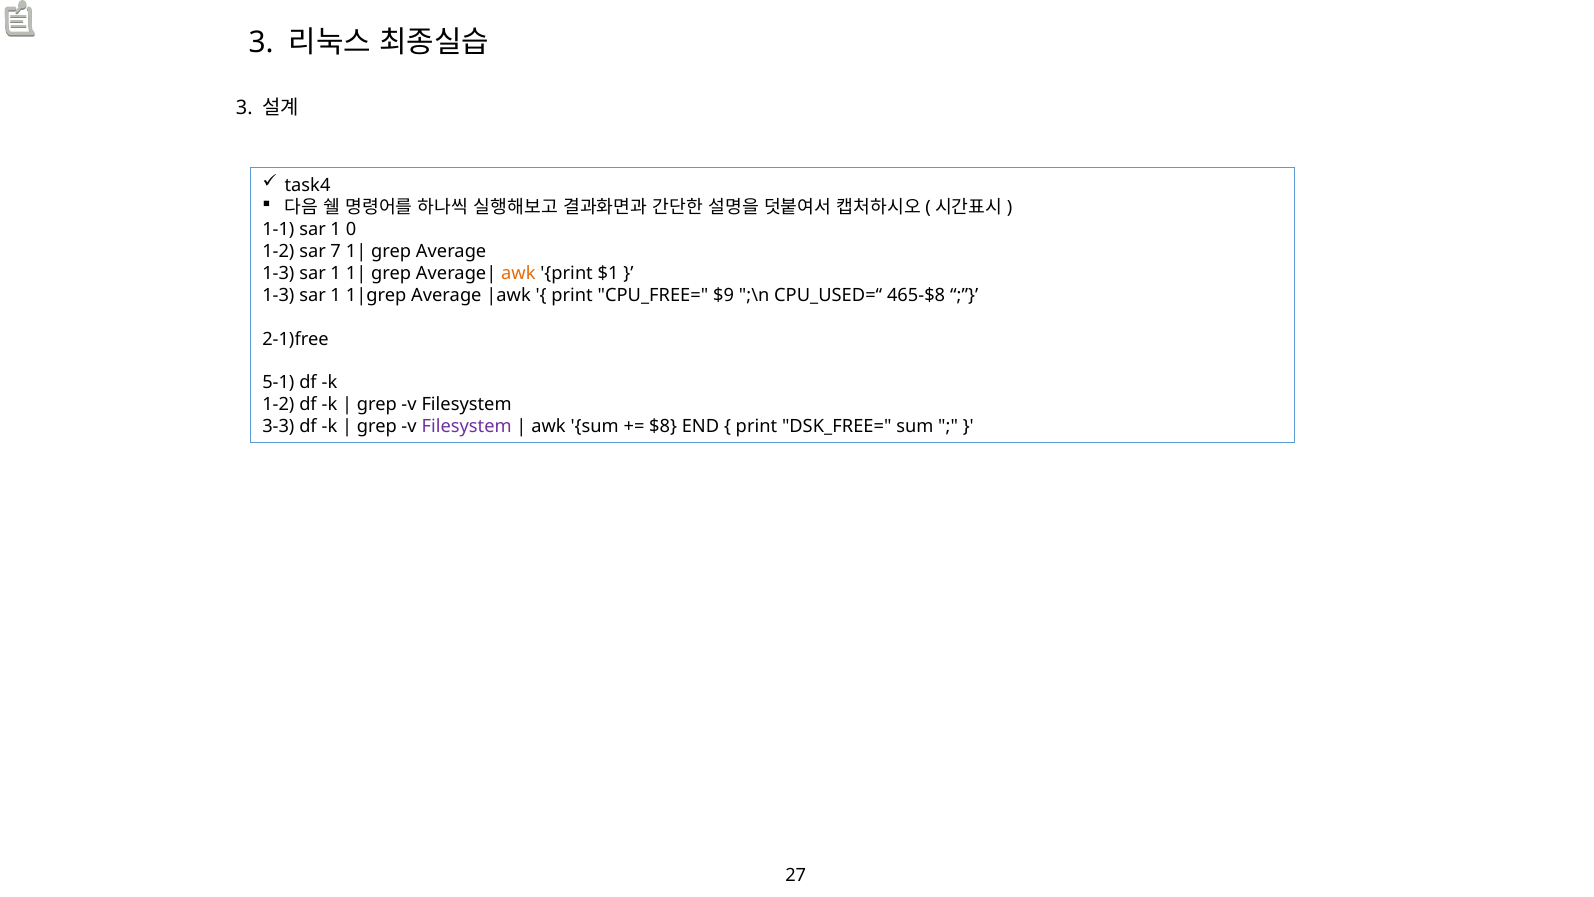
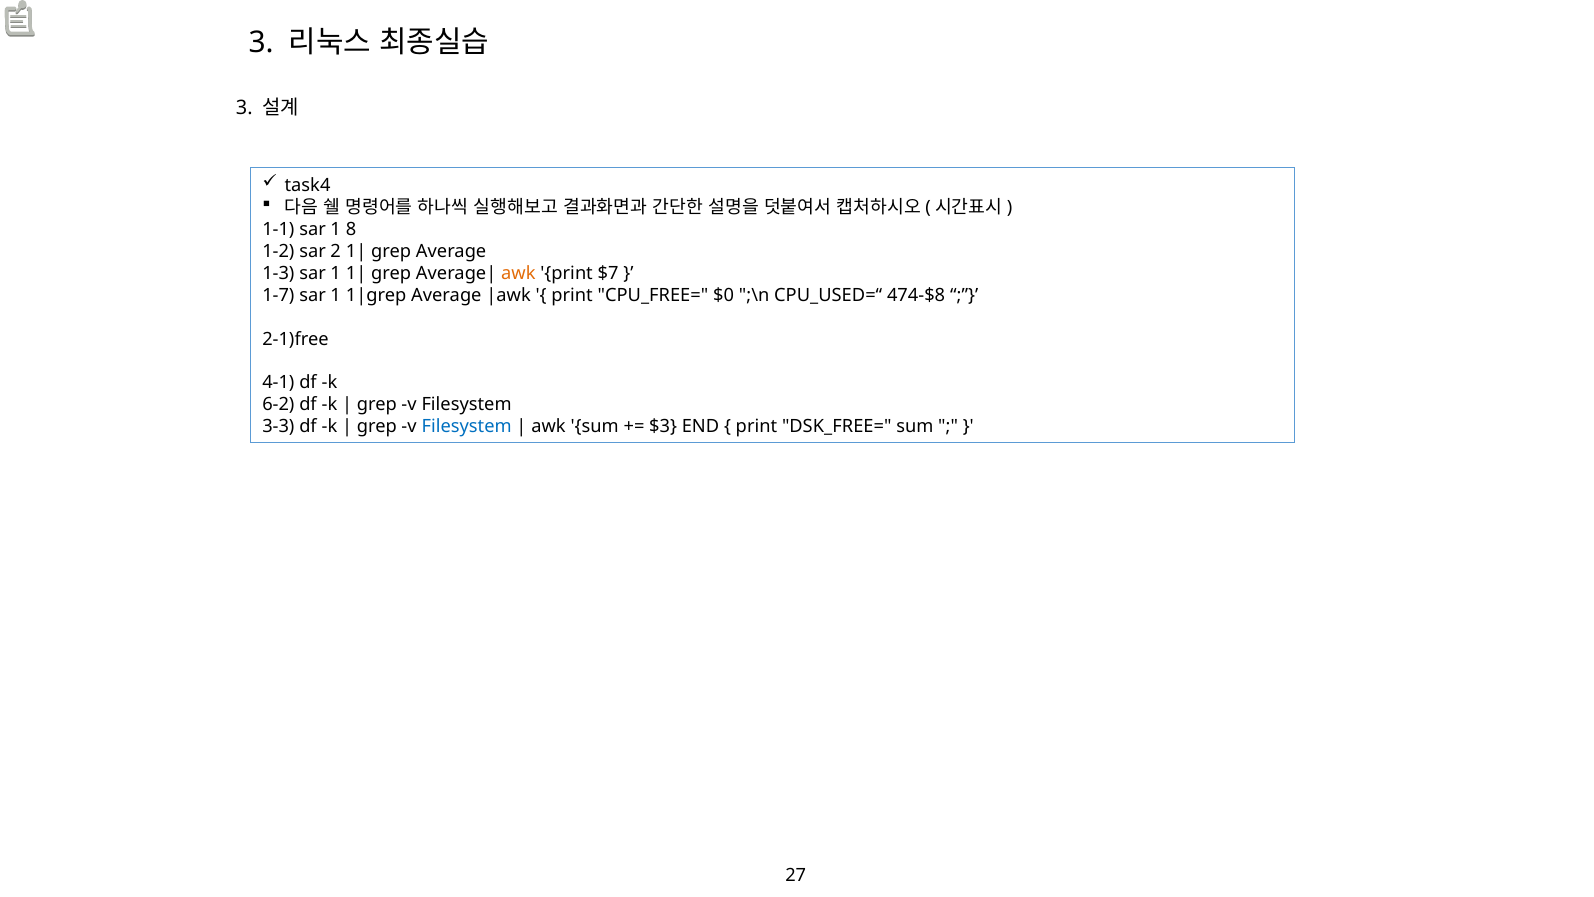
0: 0 -> 8 (351, 229)
7: 7 -> 2 (336, 251)
$1: $1 -> $7 (608, 273)
1-3: 1-3 -> 1-7 (278, 295)
$9: $9 -> $0 (724, 295)
465-$8: 465-$8 -> 474-$8 (916, 295)
5-1: 5-1 -> 4-1 (278, 383)
1-2: 1-2 -> 6-2 (278, 405)
Filesystem colour: purple -> blue (467, 427)
$8: $8 -> $3 (663, 427)
